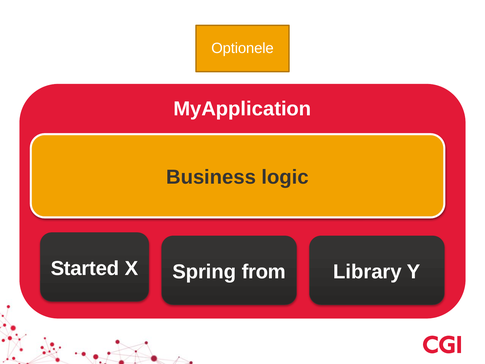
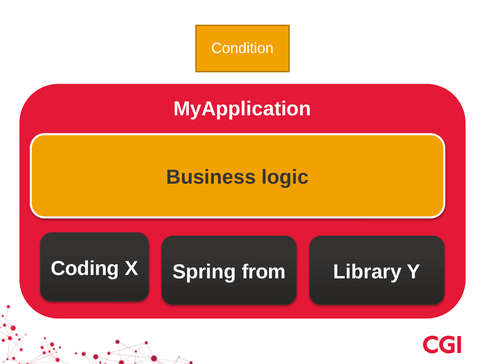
Optionele: Optionele -> Condition (242, 48)
Started: Started -> Coding (85, 268)
